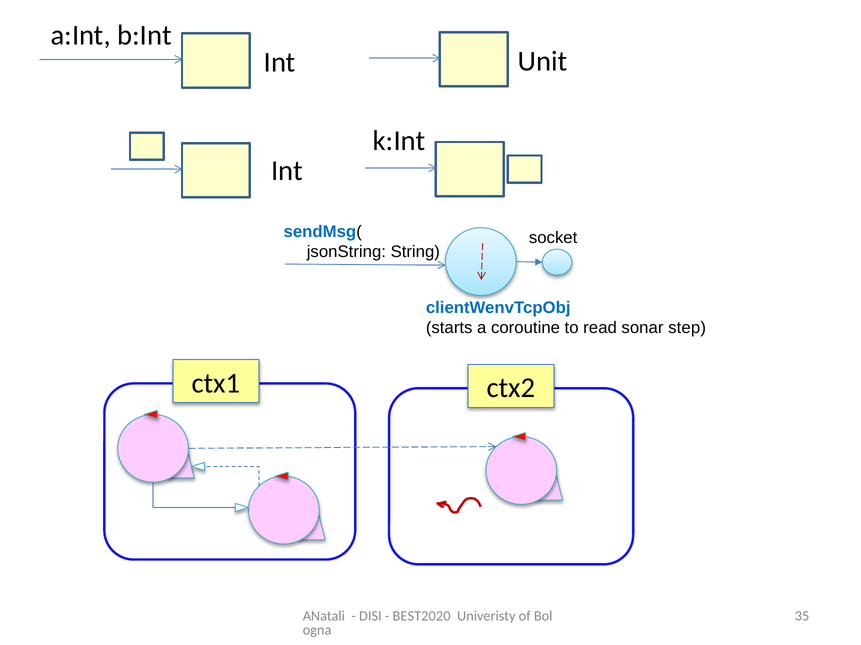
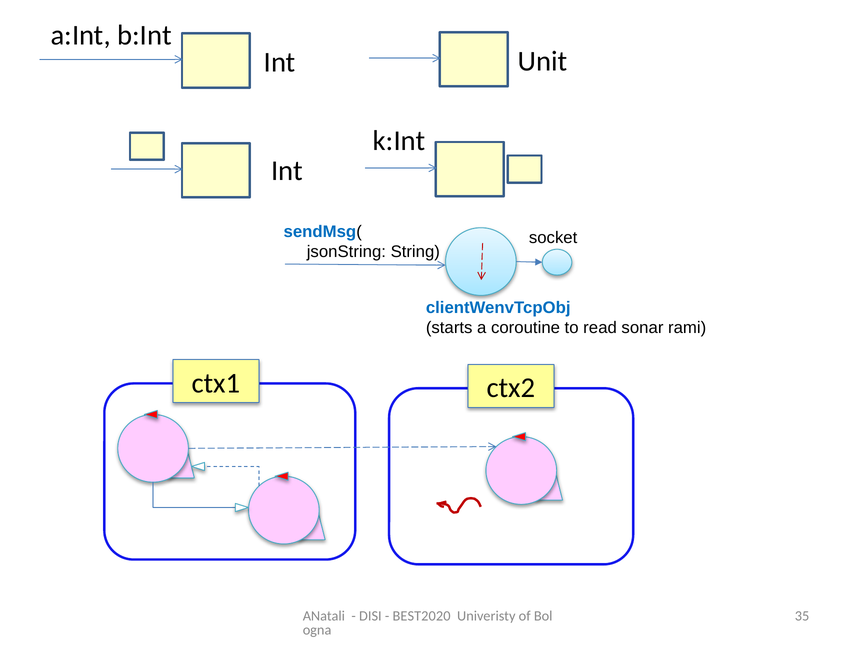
step: step -> rami (687, 328)
